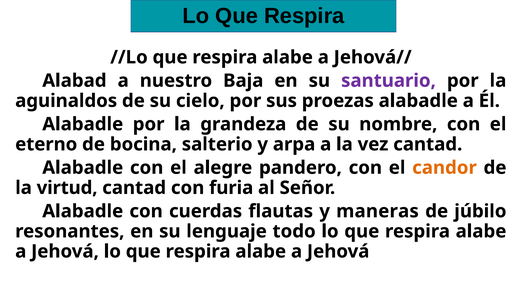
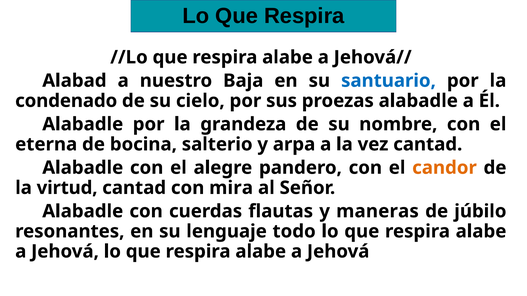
santuario colour: purple -> blue (388, 81)
aguinaldos: aguinaldos -> condenado (66, 101)
eterno: eterno -> eterna (46, 144)
furia: furia -> mira (231, 188)
